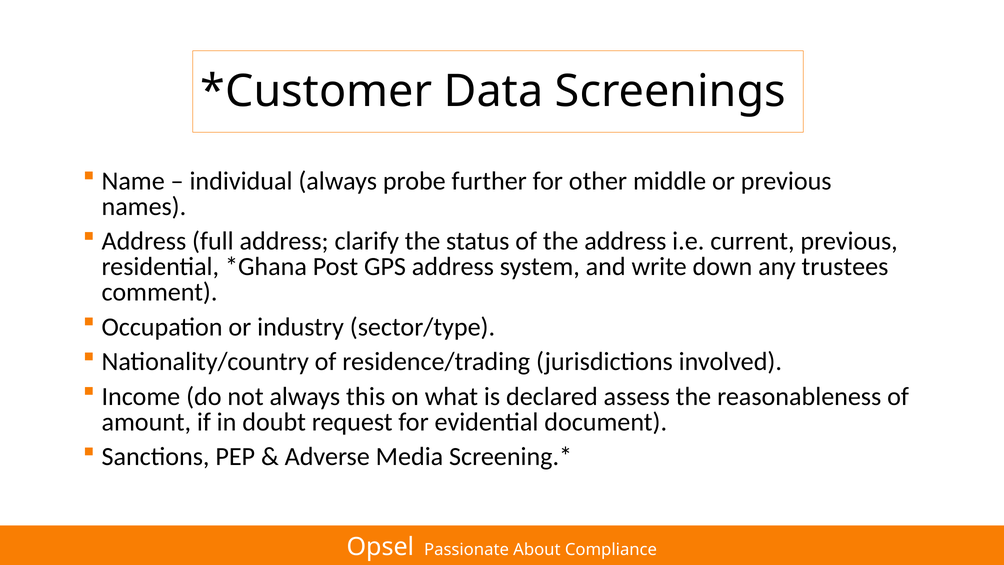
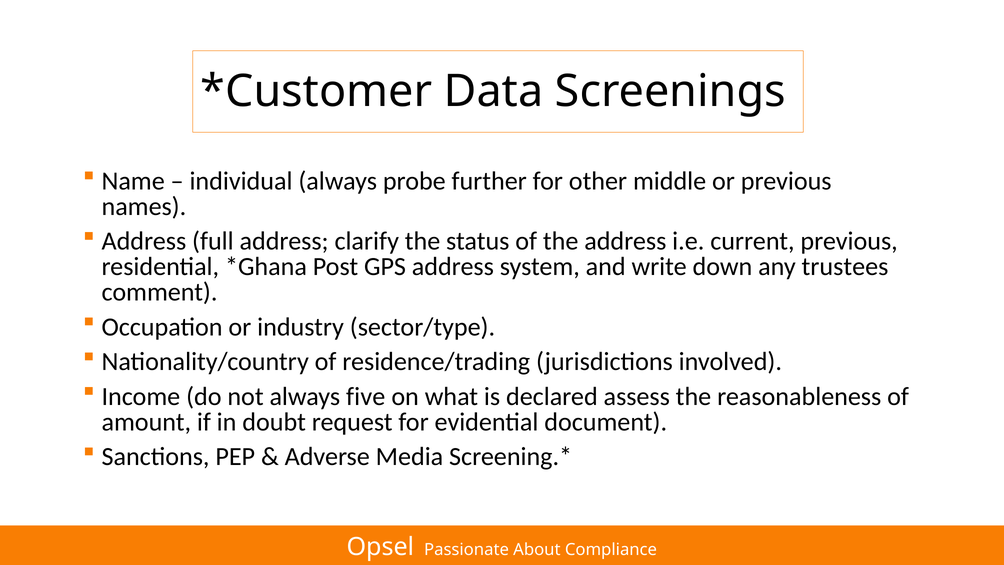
this: this -> five (366, 396)
